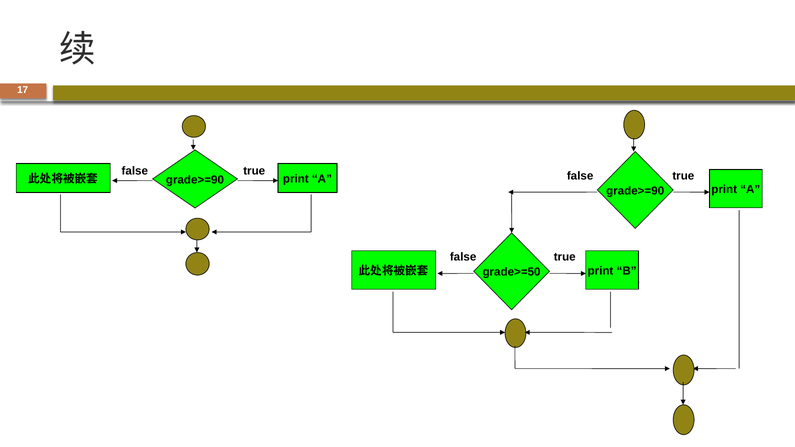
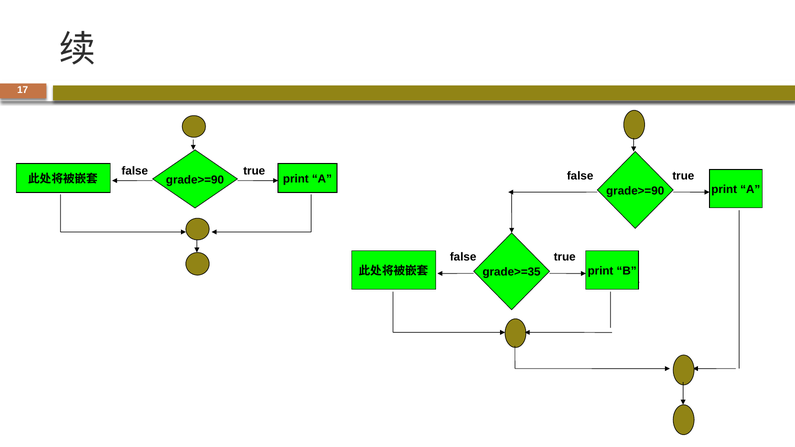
grade>=50: grade>=50 -> grade>=35 (512, 272)
